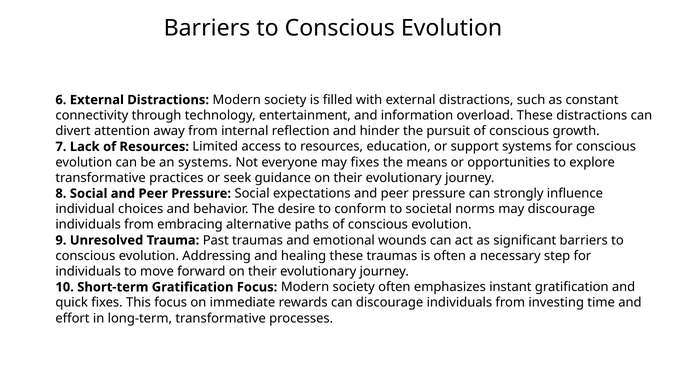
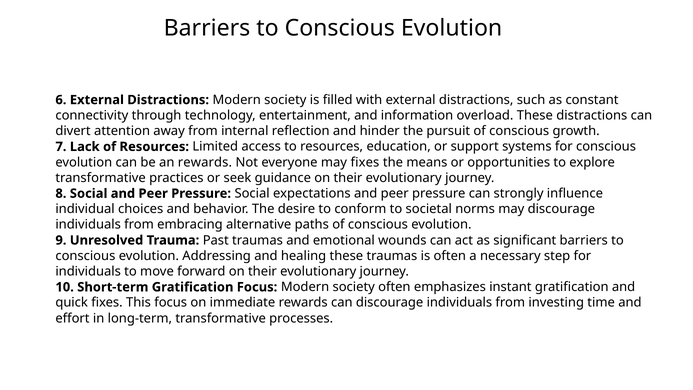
an systems: systems -> rewards (205, 162)
